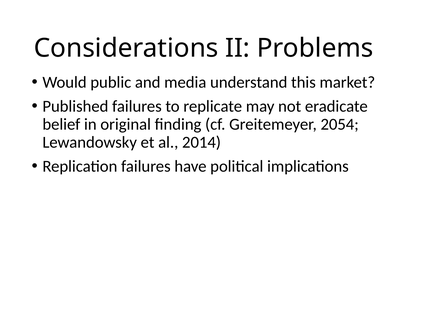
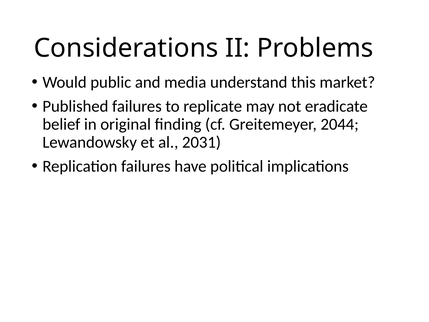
2054: 2054 -> 2044 (340, 124)
2014: 2014 -> 2031 (202, 142)
